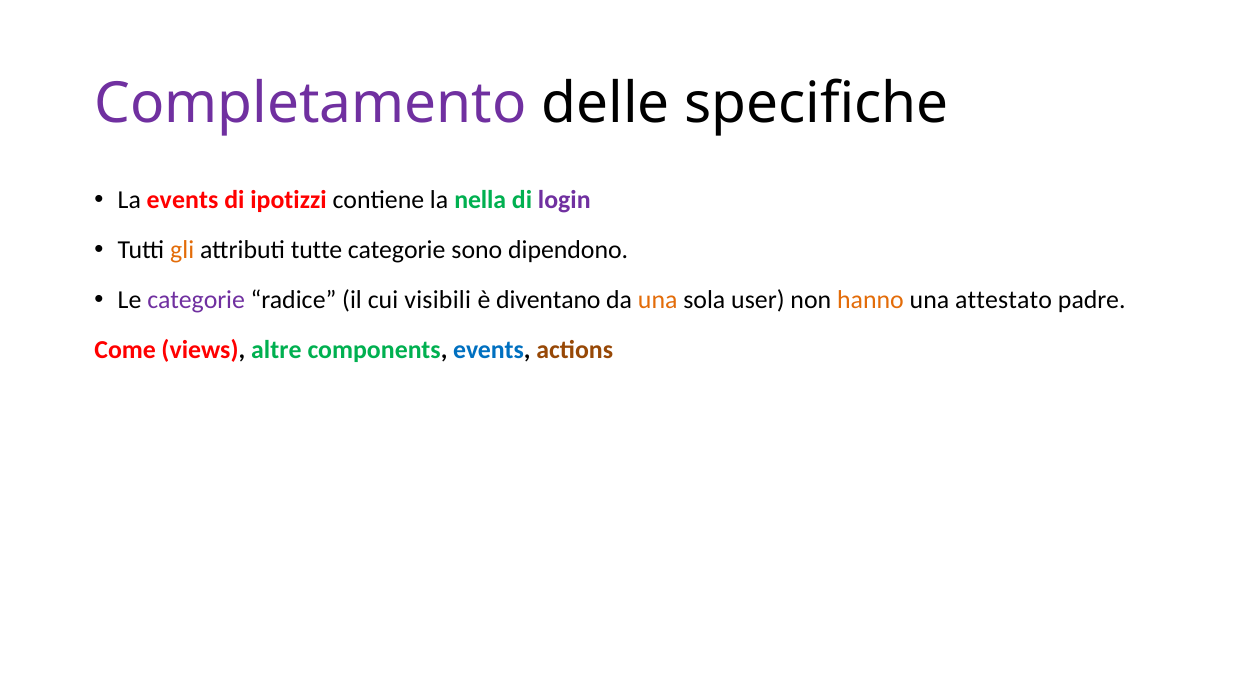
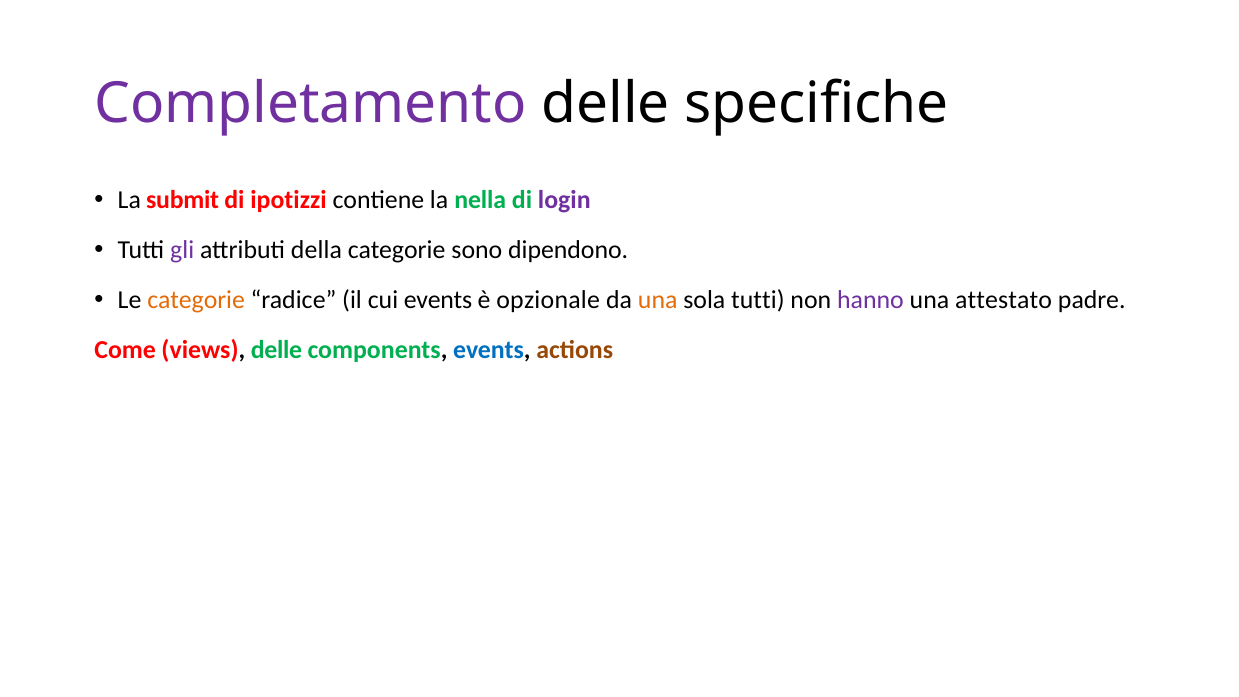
La events: events -> submit (183, 200)
gli colour: orange -> purple (182, 250)
tutte: tutte -> della (316, 250)
categorie colour: purple -> orange (196, 300)
cui visibili: visibili -> events (438, 300)
diventano: diventano -> opzionale (548, 300)
sola user: user -> tutti (758, 300)
hanno colour: orange -> purple (870, 300)
views altre: altre -> delle (276, 350)
